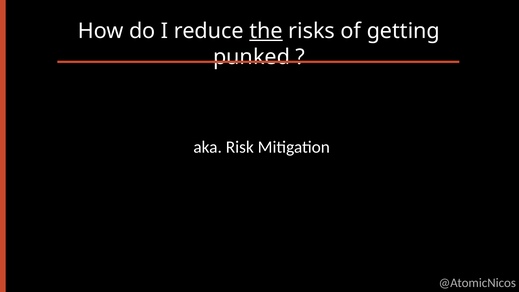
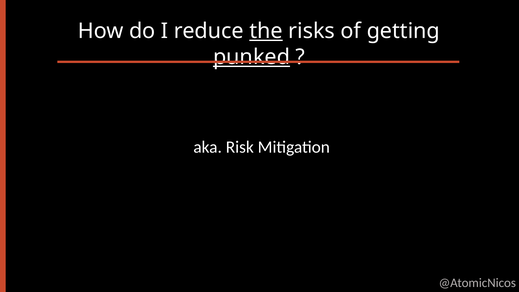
punked underline: none -> present (252, 57)
